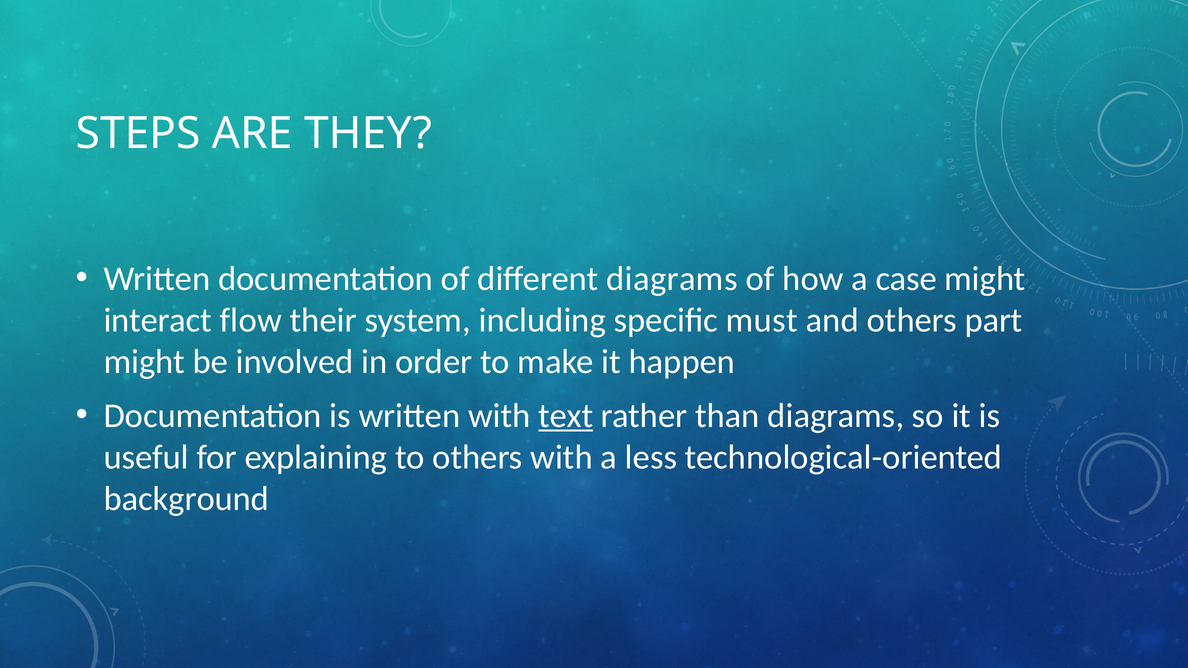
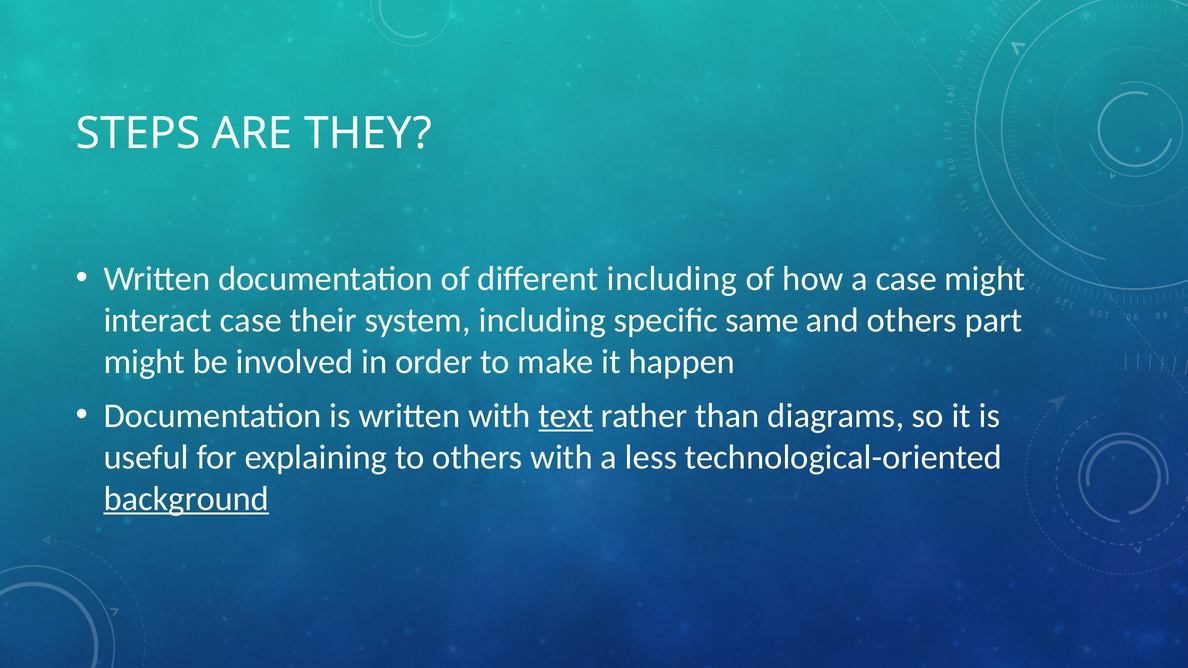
different diagrams: diagrams -> including (672, 279)
interact flow: flow -> case (251, 320)
must: must -> same (762, 320)
background underline: none -> present (186, 499)
